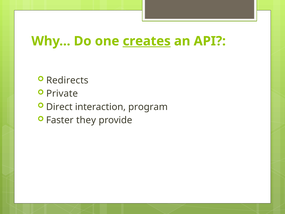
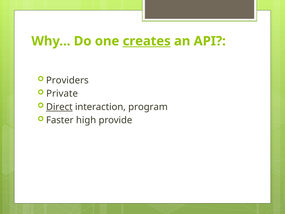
Redirects: Redirects -> Providers (67, 80)
Direct underline: none -> present (59, 107)
they: they -> high (86, 120)
